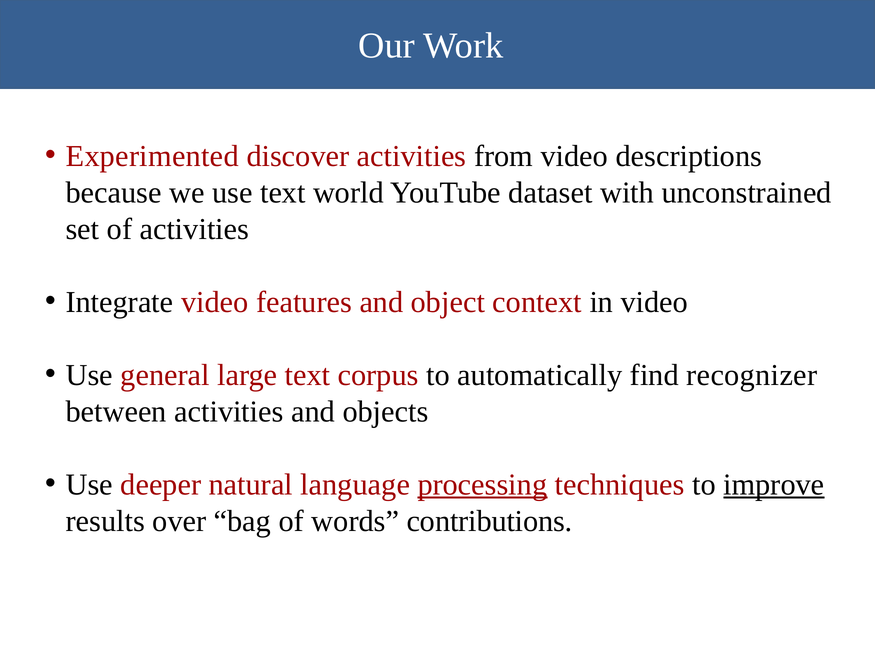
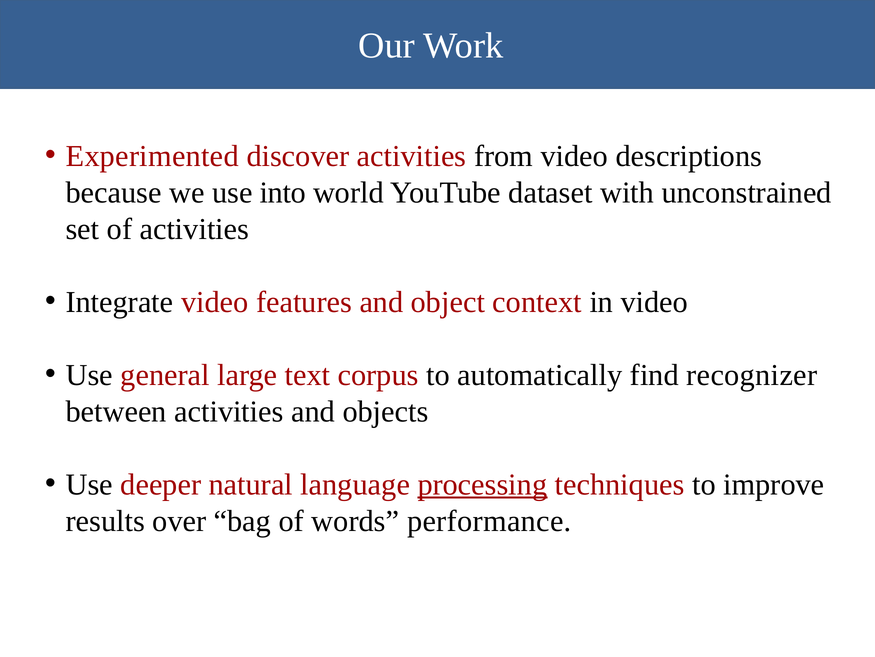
use text: text -> into (283, 192)
improve underline: present -> none (774, 484)
contributions: contributions -> performance (489, 520)
